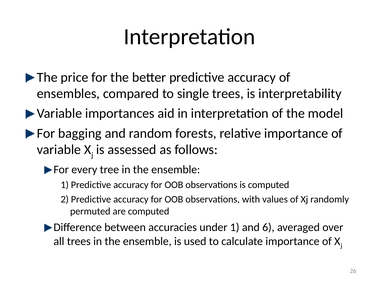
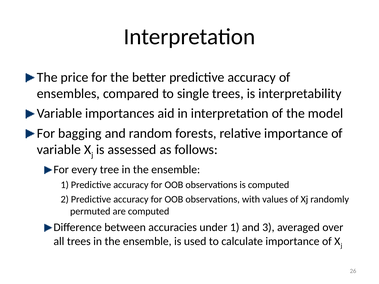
6: 6 -> 3 (268, 228)
